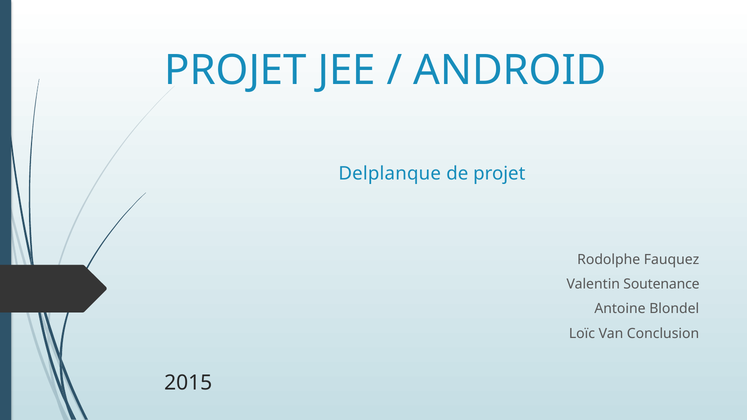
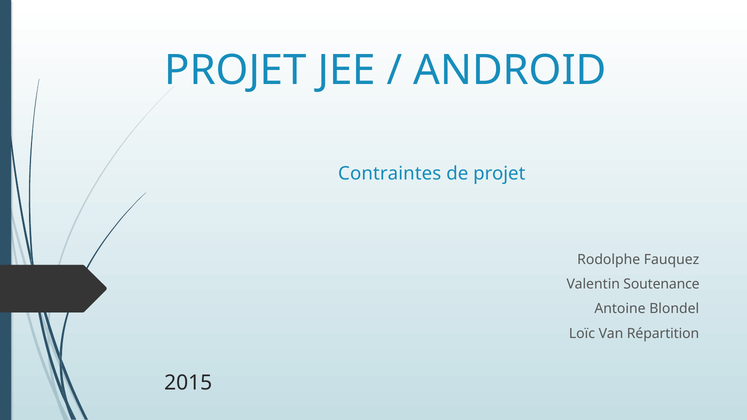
Delplanque: Delplanque -> Contraintes (390, 174)
Conclusion: Conclusion -> Répartition (663, 334)
